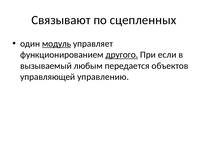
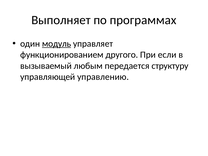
Связывают: Связывают -> Выполняет (61, 20)
сцепленных: сцепленных -> программах (143, 20)
другого underline: present -> none (122, 55)
объектов: объектов -> структуру (170, 66)
